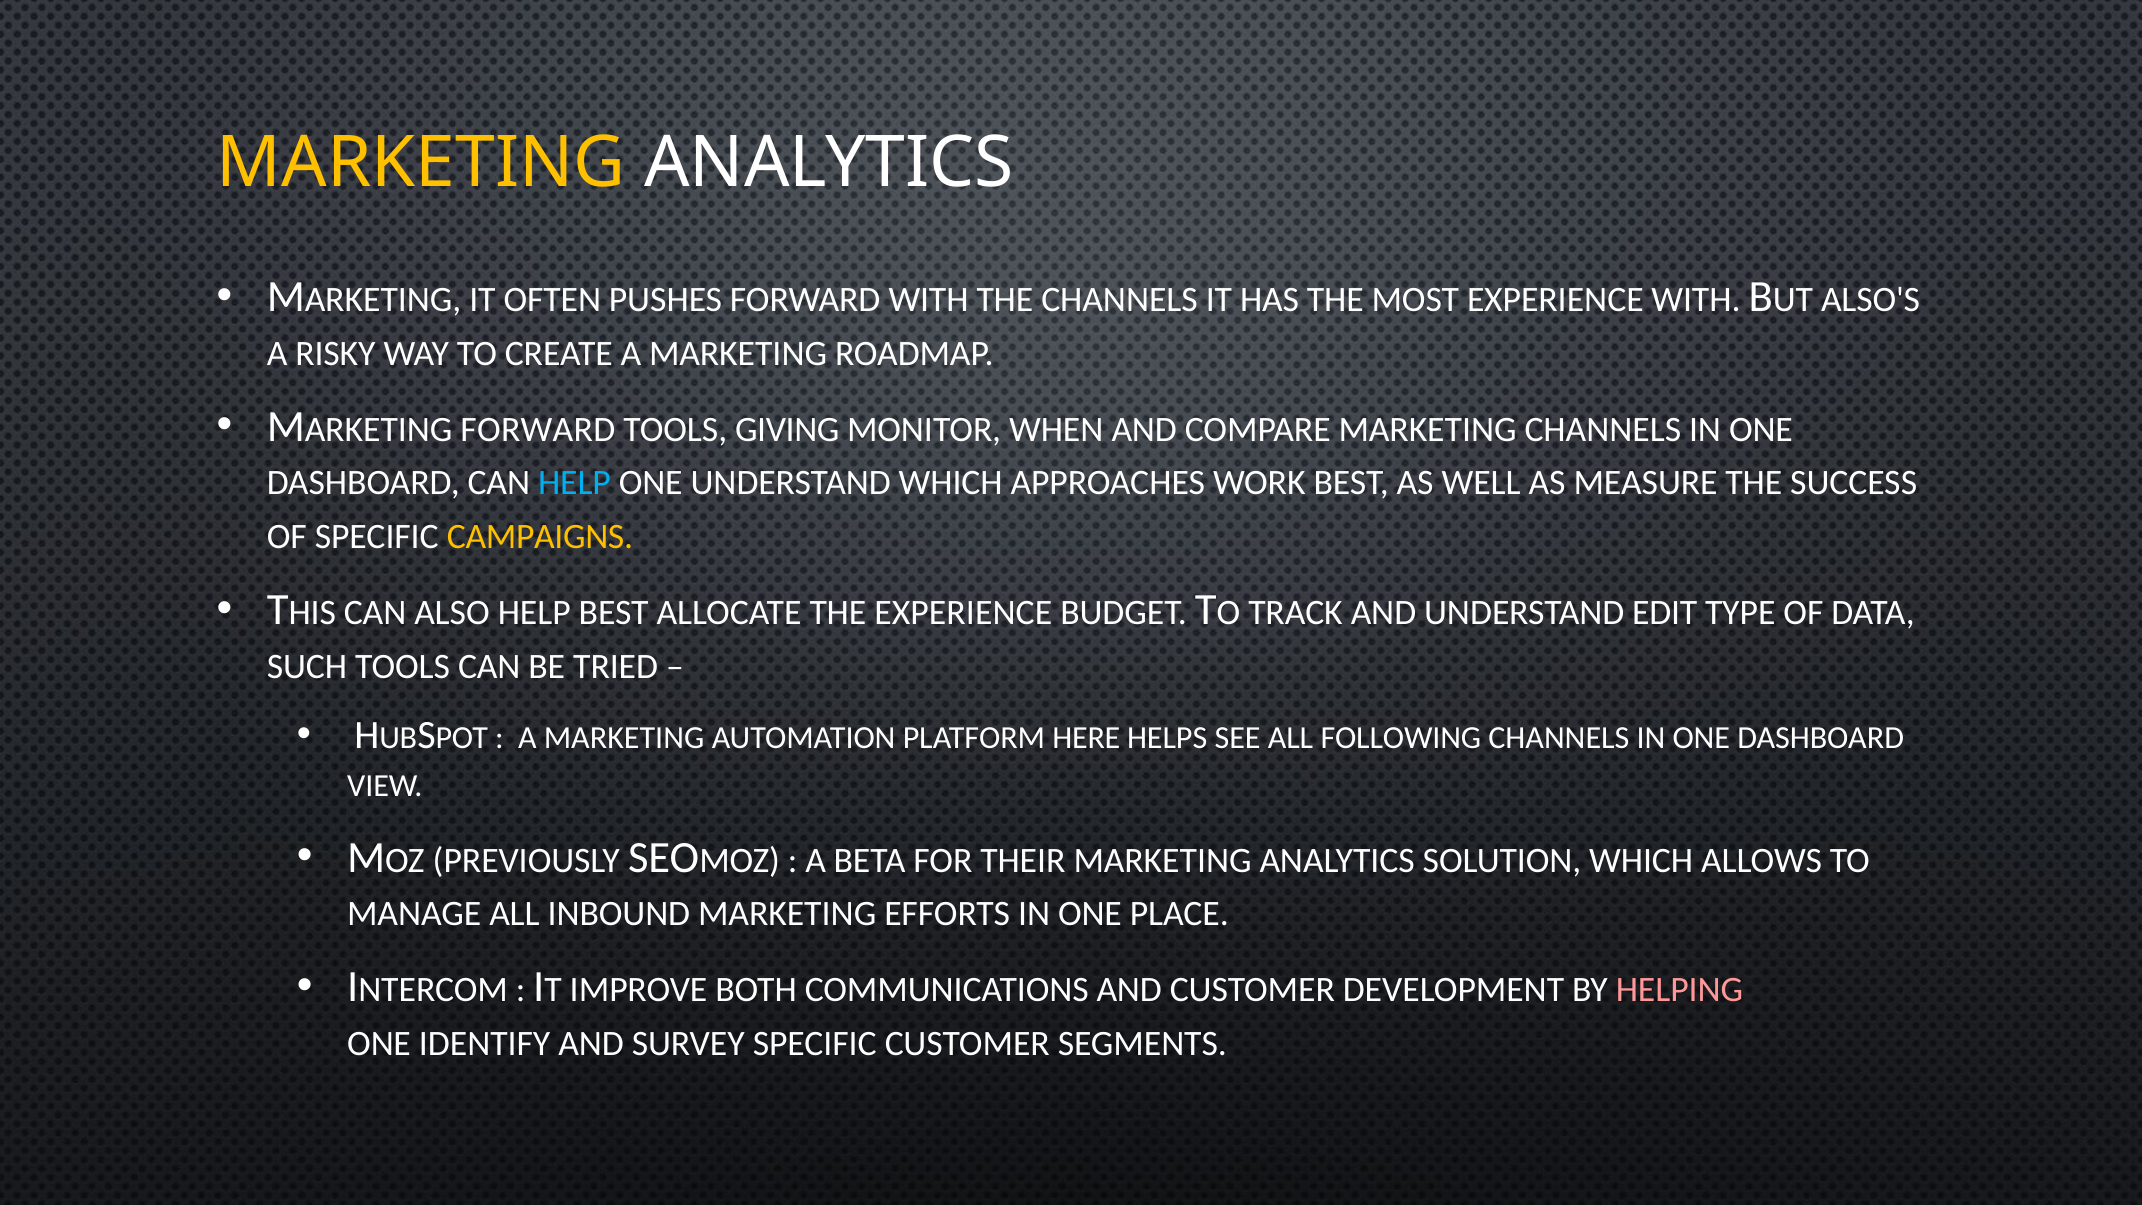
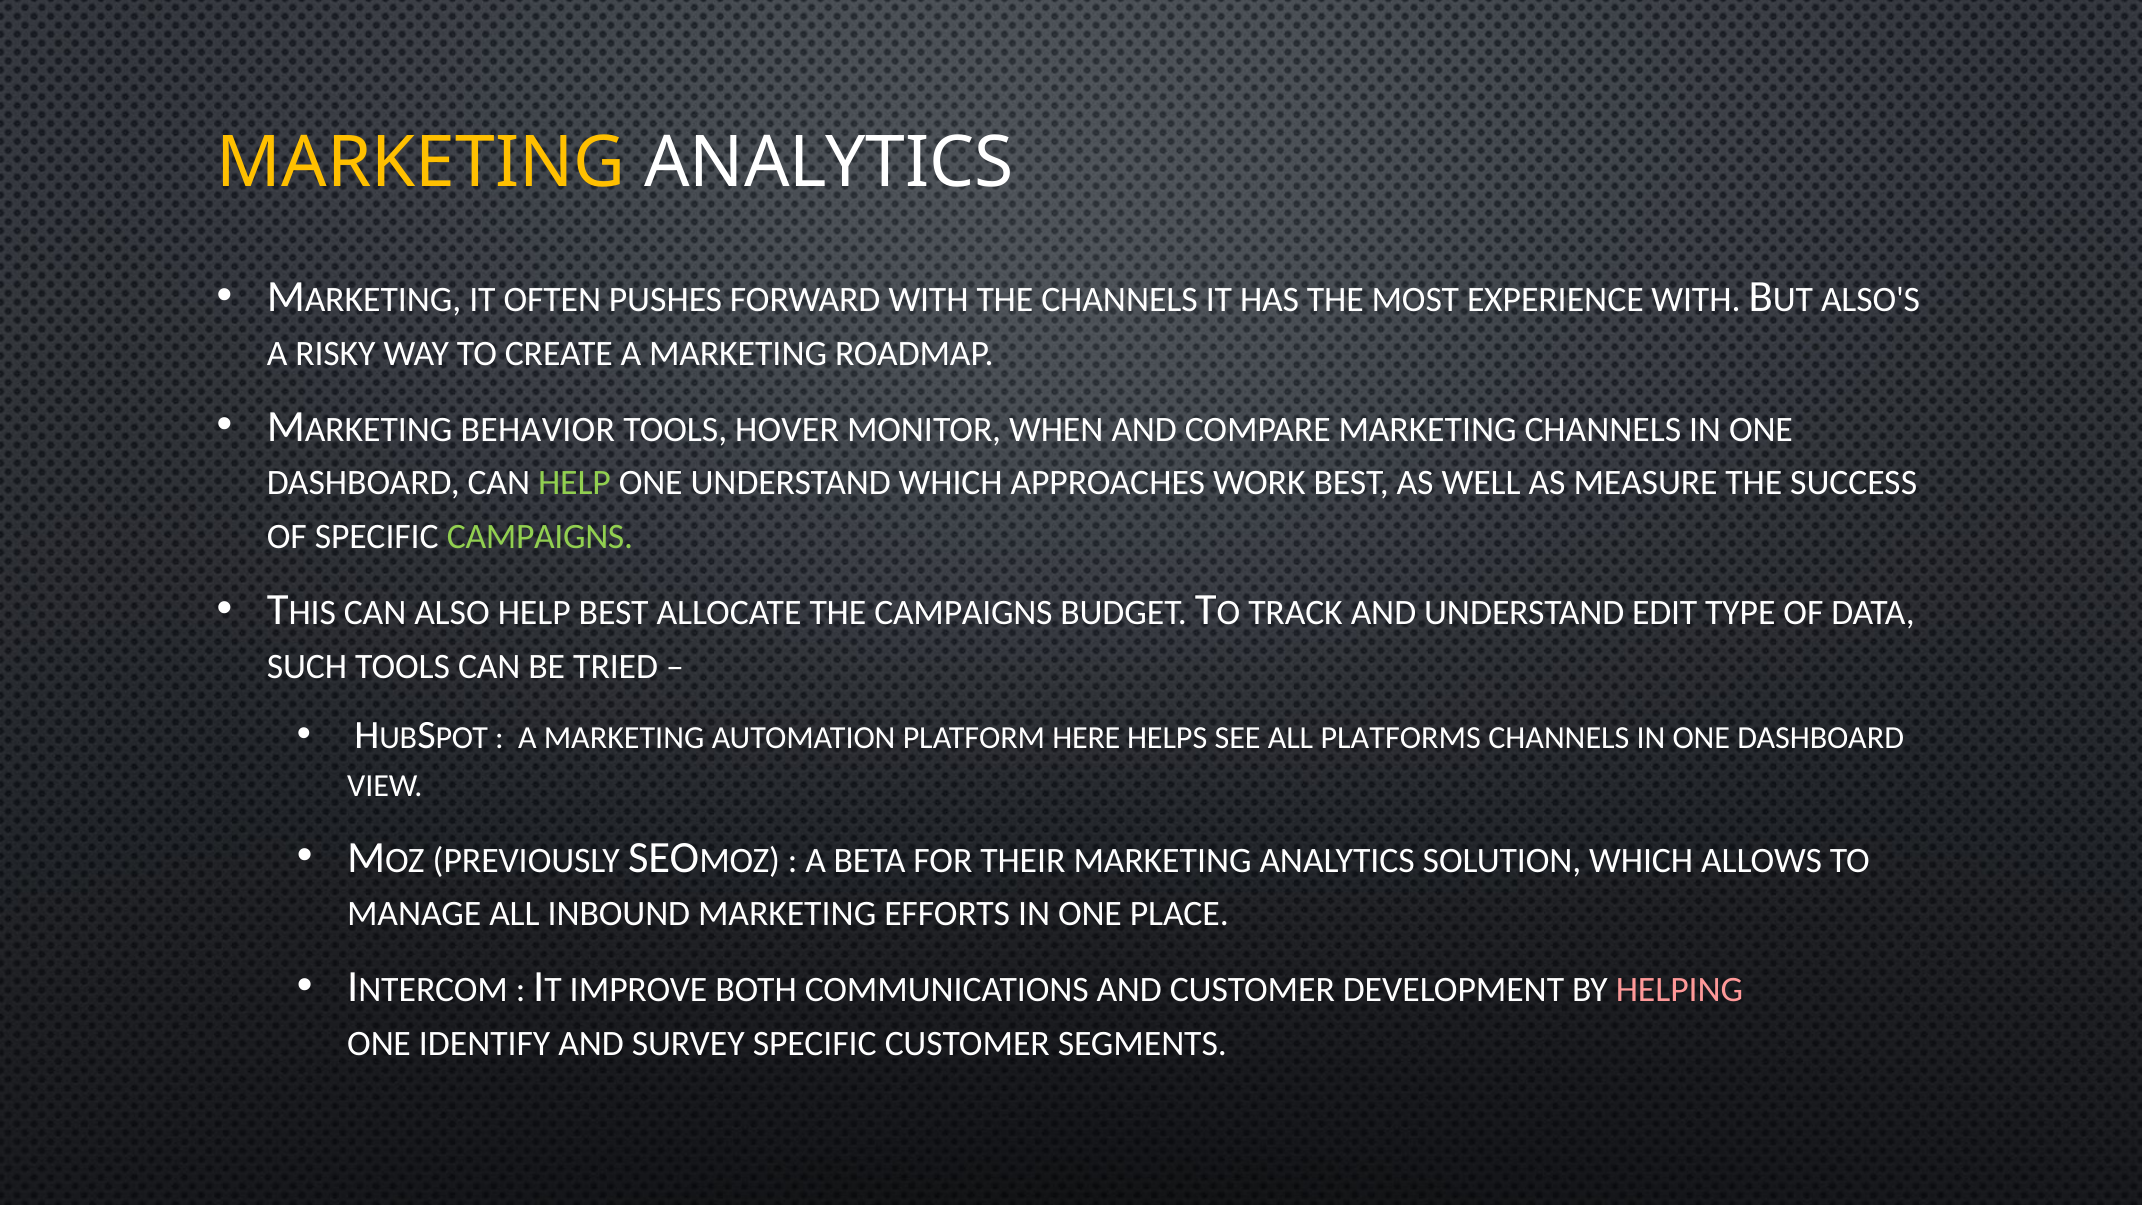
FORWARD: FORWARD -> BEHAVIOR (538, 429)
GIVING: GIVING -> HOVER (787, 429)
HELP colour: light blue -> light green (574, 483)
CAMPAIGNS colour: yellow -> light green (540, 537)
THE EXPERIENCE: EXPERIENCE -> CAMPAIGNS (963, 613)
FOLLOWING: FOLLOWING -> PLATFORMS (1401, 738)
